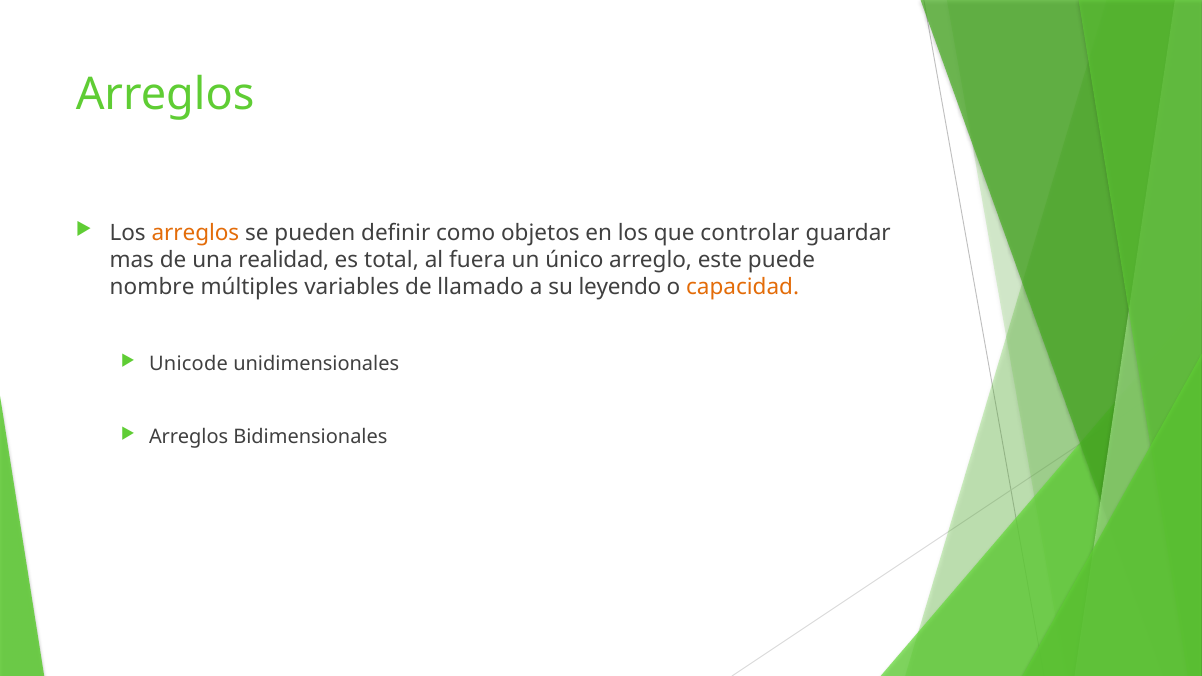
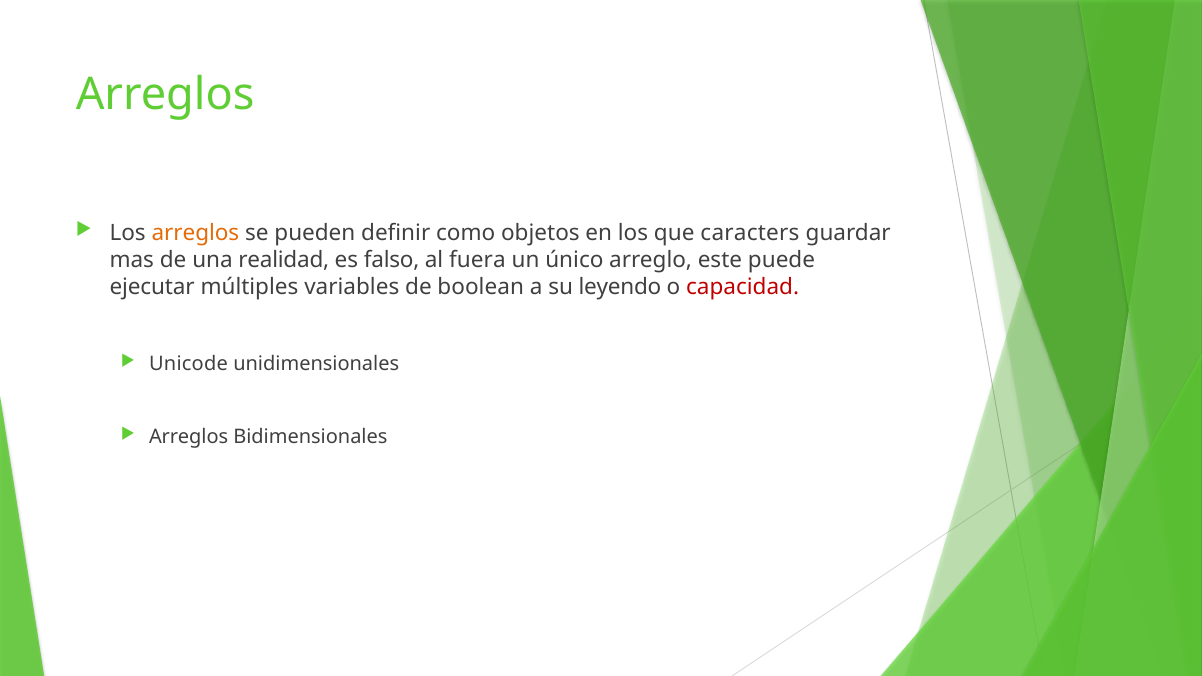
controlar: controlar -> caracters (750, 233)
total: total -> falso (392, 260)
nombre: nombre -> ejecutar (152, 287)
llamado: llamado -> boolean (481, 287)
capacidad colour: orange -> red (743, 287)
